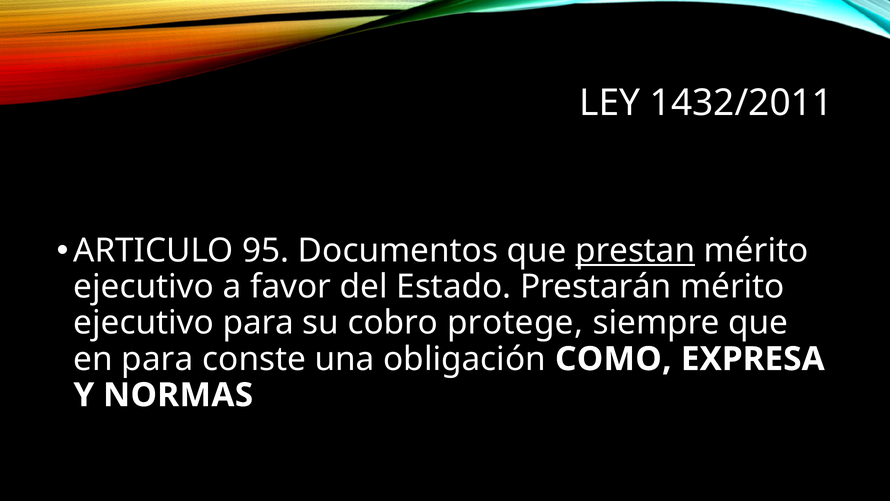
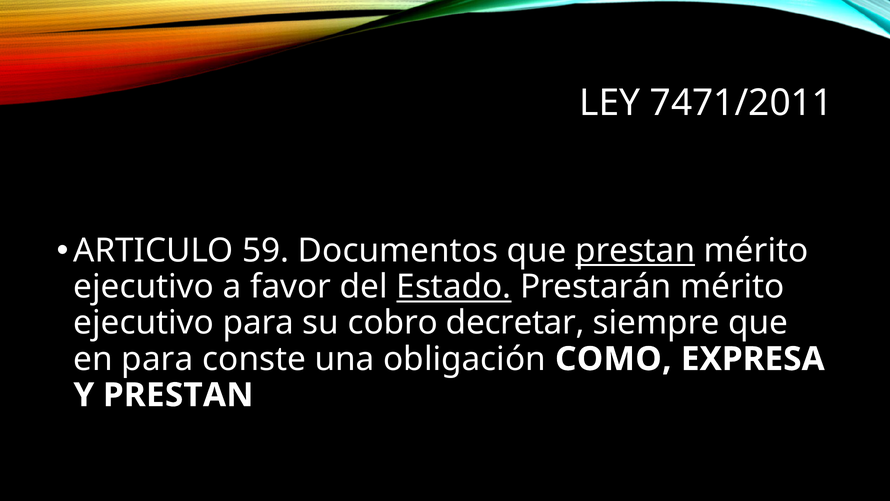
1432/2011: 1432/2011 -> 7471/2011 (741, 103)
95: 95 -> 59 (266, 251)
Estado underline: none -> present (454, 287)
protege: protege -> decretar (515, 323)
Y NORMAS: NORMAS -> PRESTAN (178, 395)
